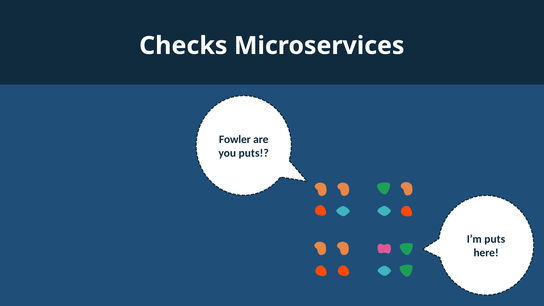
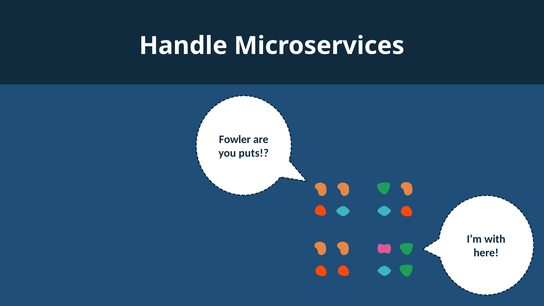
Checks: Checks -> Handle (183, 46)
I’m puts: puts -> with (495, 239)
